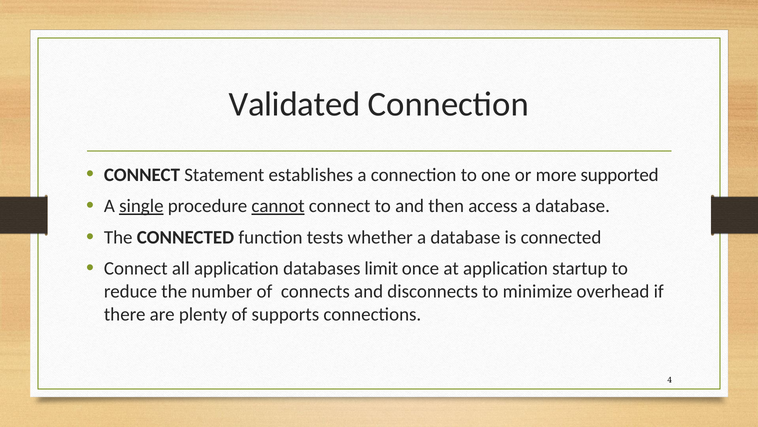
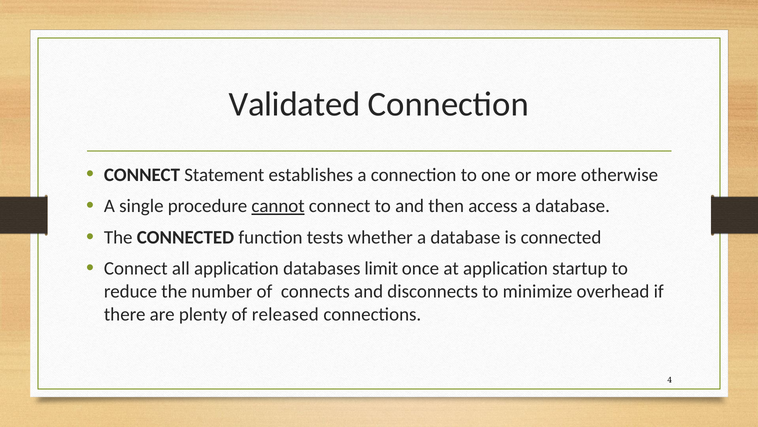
supported: supported -> otherwise (620, 175)
single underline: present -> none (141, 206)
supports: supports -> released (285, 314)
